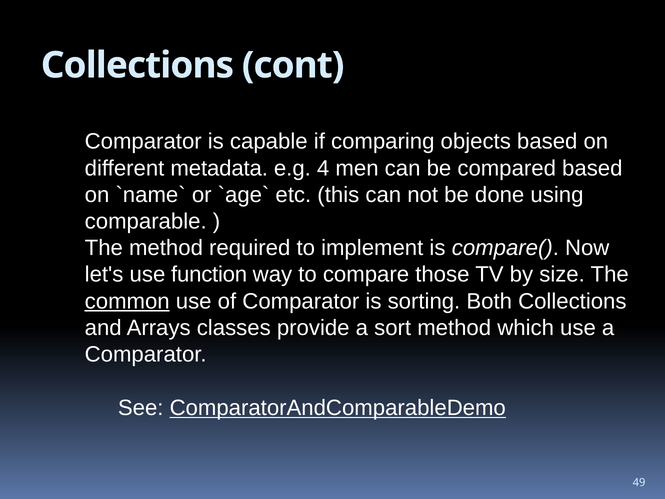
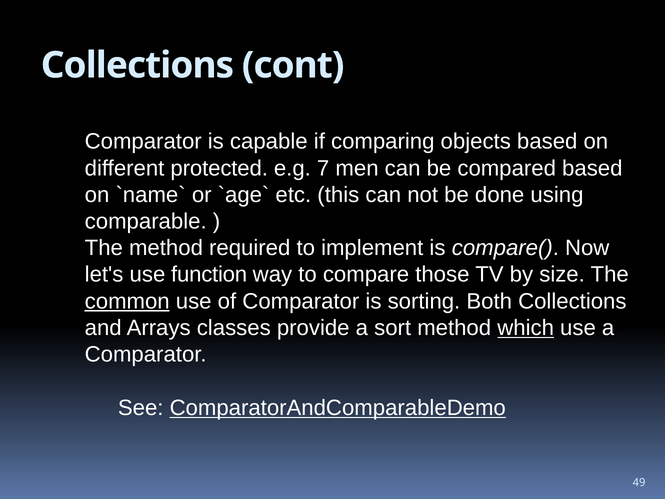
metadata: metadata -> protected (219, 168)
4: 4 -> 7 (323, 168)
which underline: none -> present (526, 328)
